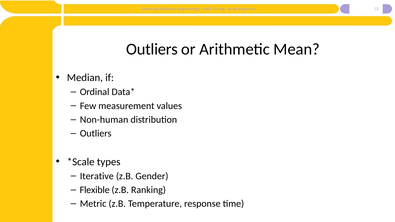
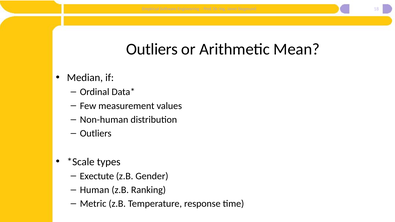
Iterative: Iterative -> Exectute (97, 176)
Flexible: Flexible -> Human (95, 190)
